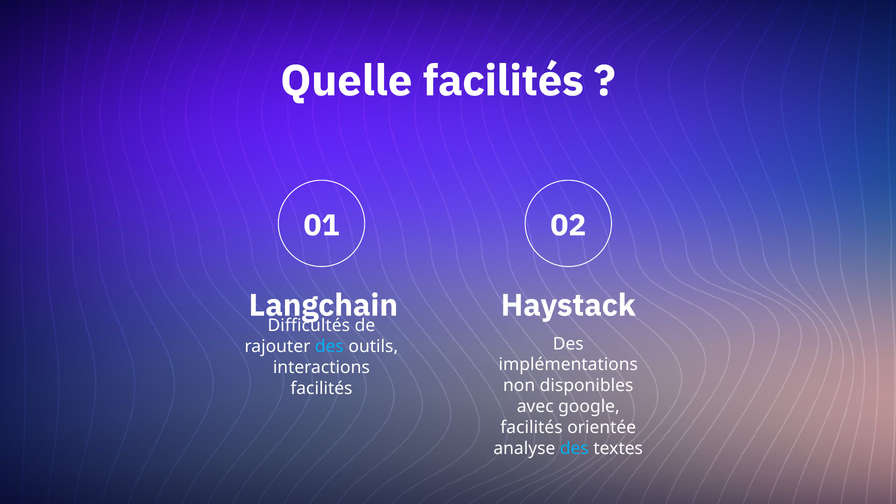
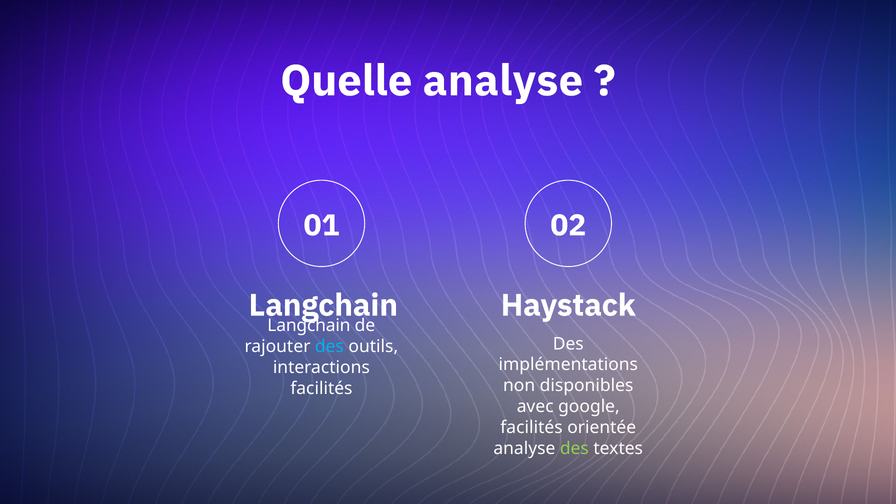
Quelle facilités: facilités -> analyse (503, 81)
Difficultés: Difficultés -> Langchain (309, 326)
des colour: light blue -> light green (574, 448)
